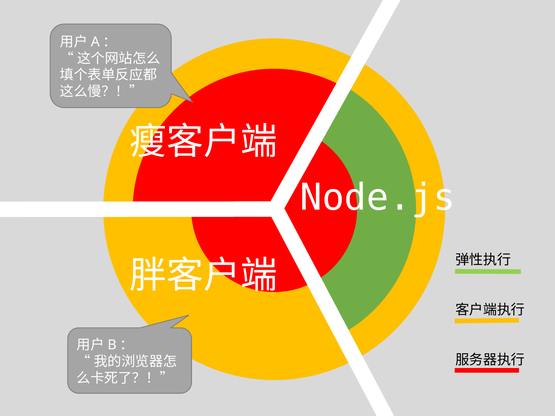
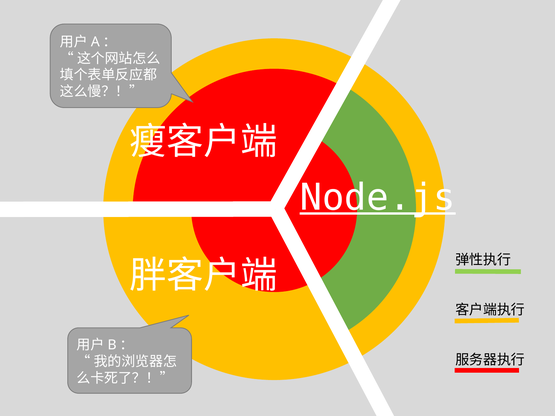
Node.js underline: none -> present (378, 198)
